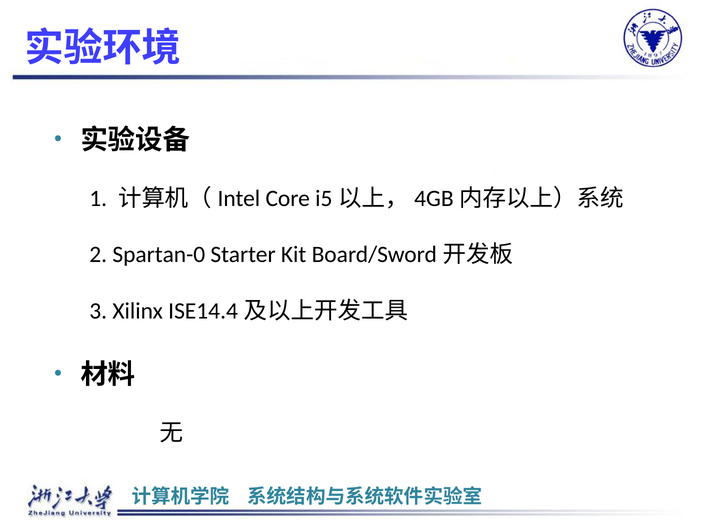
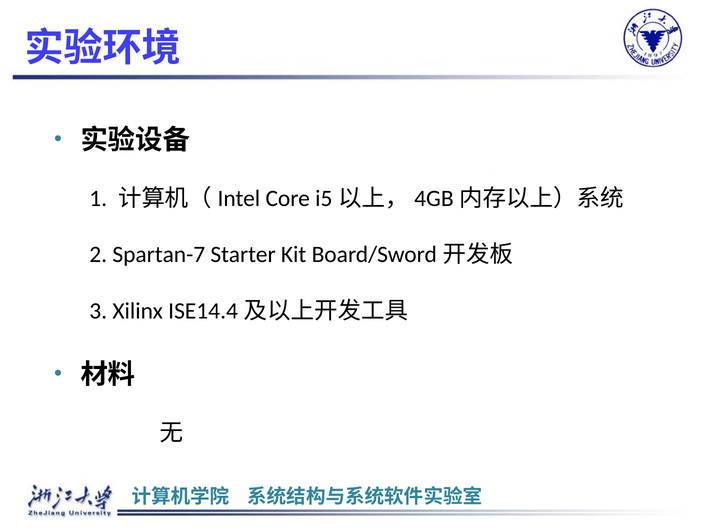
Spartan-0: Spartan-0 -> Spartan-7 (159, 255)
